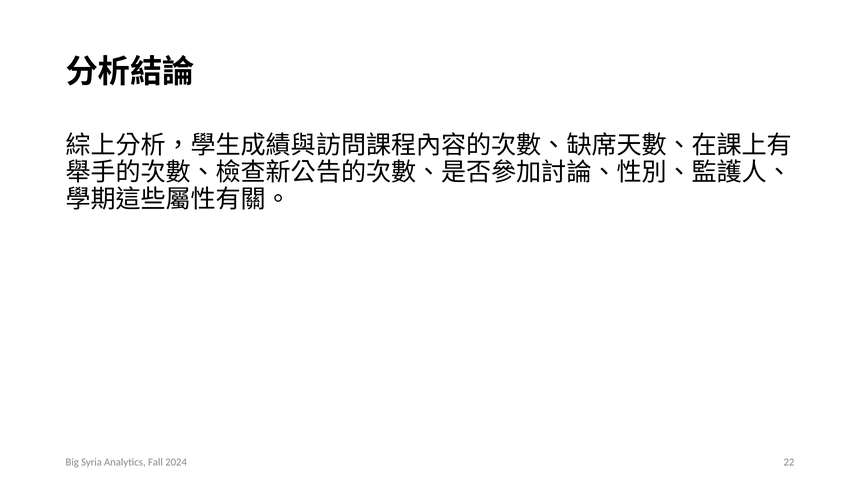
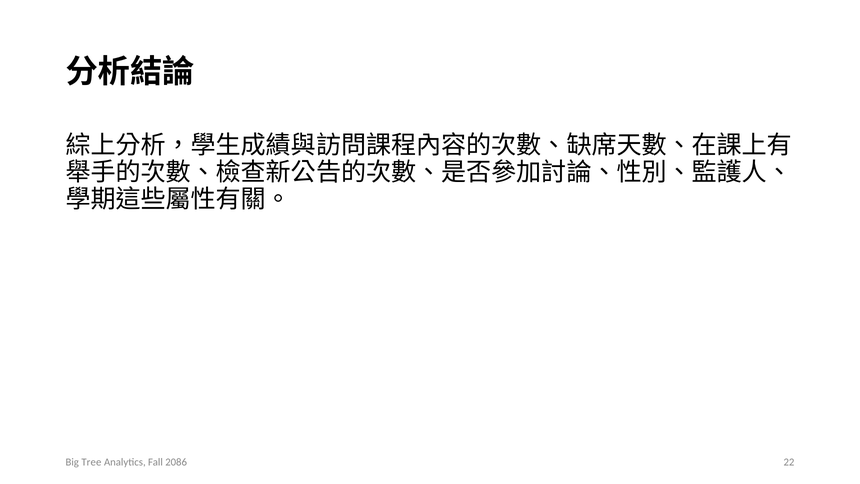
Syria: Syria -> Tree (91, 462)
2024: 2024 -> 2086 (176, 462)
